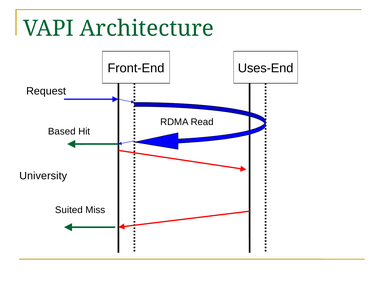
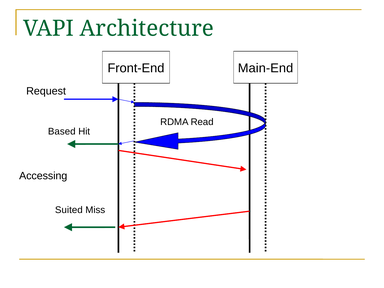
Uses-End: Uses-End -> Main-End (266, 68)
University: University -> Accessing (43, 176)
